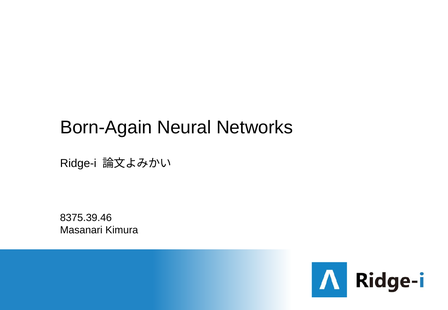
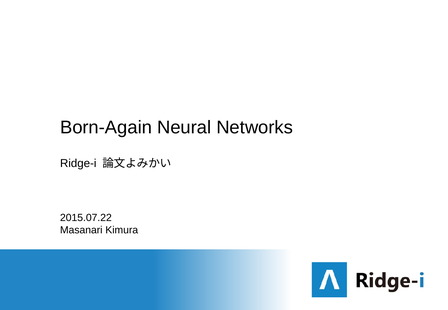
8375.39.46: 8375.39.46 -> 2015.07.22 (86, 218)
